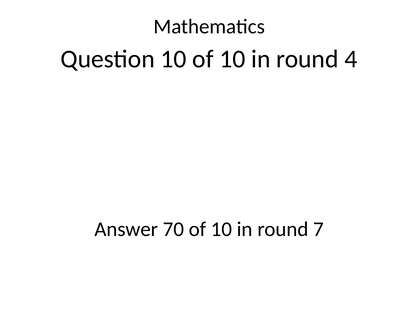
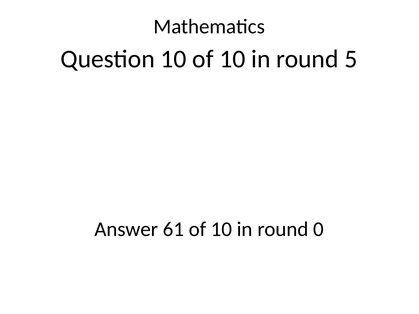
4: 4 -> 5 (351, 59)
70: 70 -> 61 (173, 230)
7: 7 -> 0 (318, 230)
